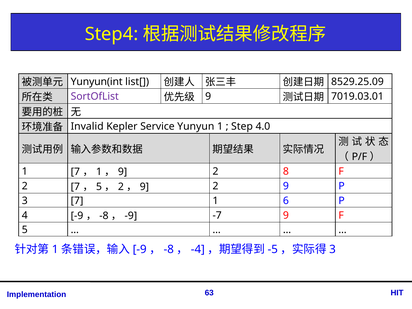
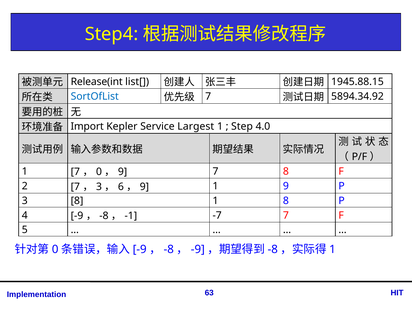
Yunyun(int: Yunyun(int -> Release(int (97, 82)
8529.25.09: 8529.25.09 -> 1945.88.15 (357, 82)
SortOfList colour: purple -> blue (95, 97)
9: 9 -> 7 (208, 97)
7019.03.01: 7019.03.01 -> 5894.34.92 (357, 97)
Invalid: Invalid -> Import (87, 126)
Yunyun: Yunyun -> Largest (196, 126)
1: 1 -> 0 (99, 172)
2: 2 -> 7 (215, 171)
5: 5 -> 3 (99, 187)
2: 2 -> 6 (121, 187)
2: 2 -> 1 (215, 186)
3 7: 7 -> 8 (77, 201)
1 6: 6 -> 8 (286, 201)
-9: -9 -> -1 (131, 216)
-7 9: 9 -> 7 (286, 215)
1: 1 -> 0 (55, 249)
-4: -4 -> -9 (198, 249)
-5: -5 -> -8 (273, 249)
3: 3 -> 1 (333, 249)
